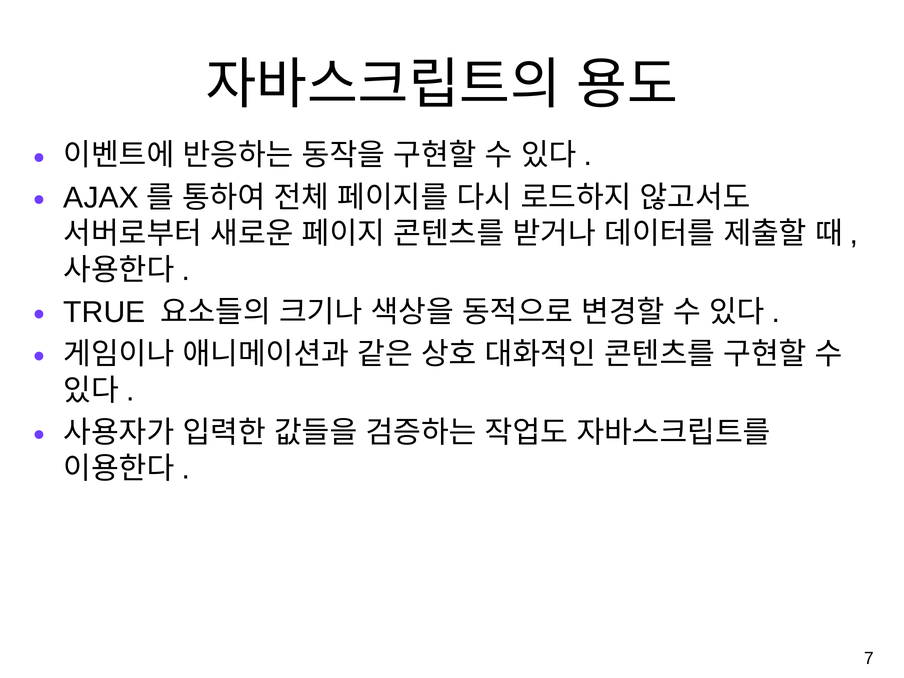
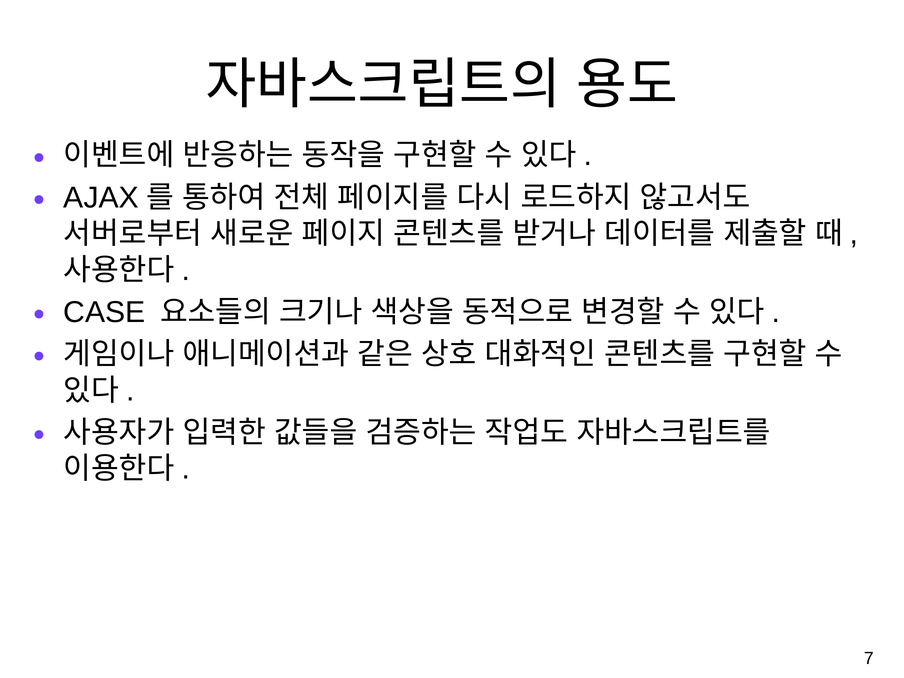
TRUE: TRUE -> CASE (104, 312)
